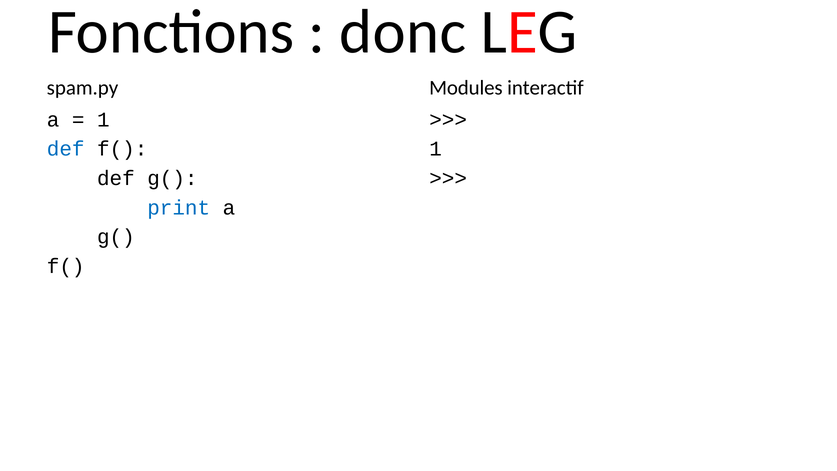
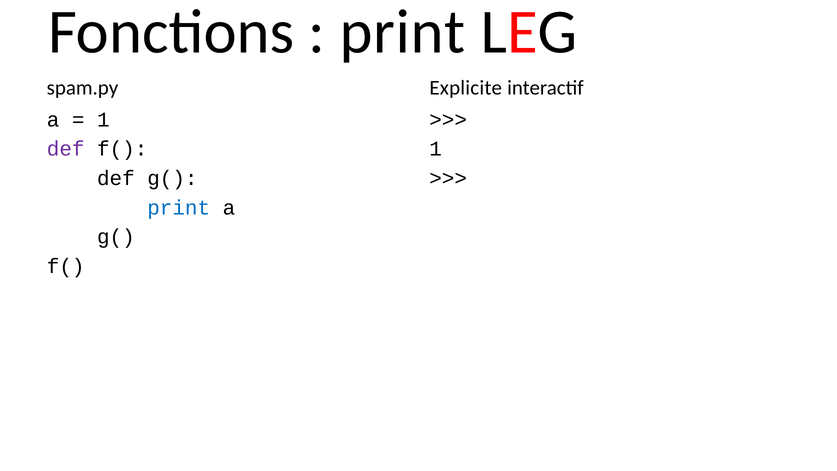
donc: donc -> print (403, 32)
Modules: Modules -> Explicite (466, 88)
def colour: blue -> purple (66, 149)
